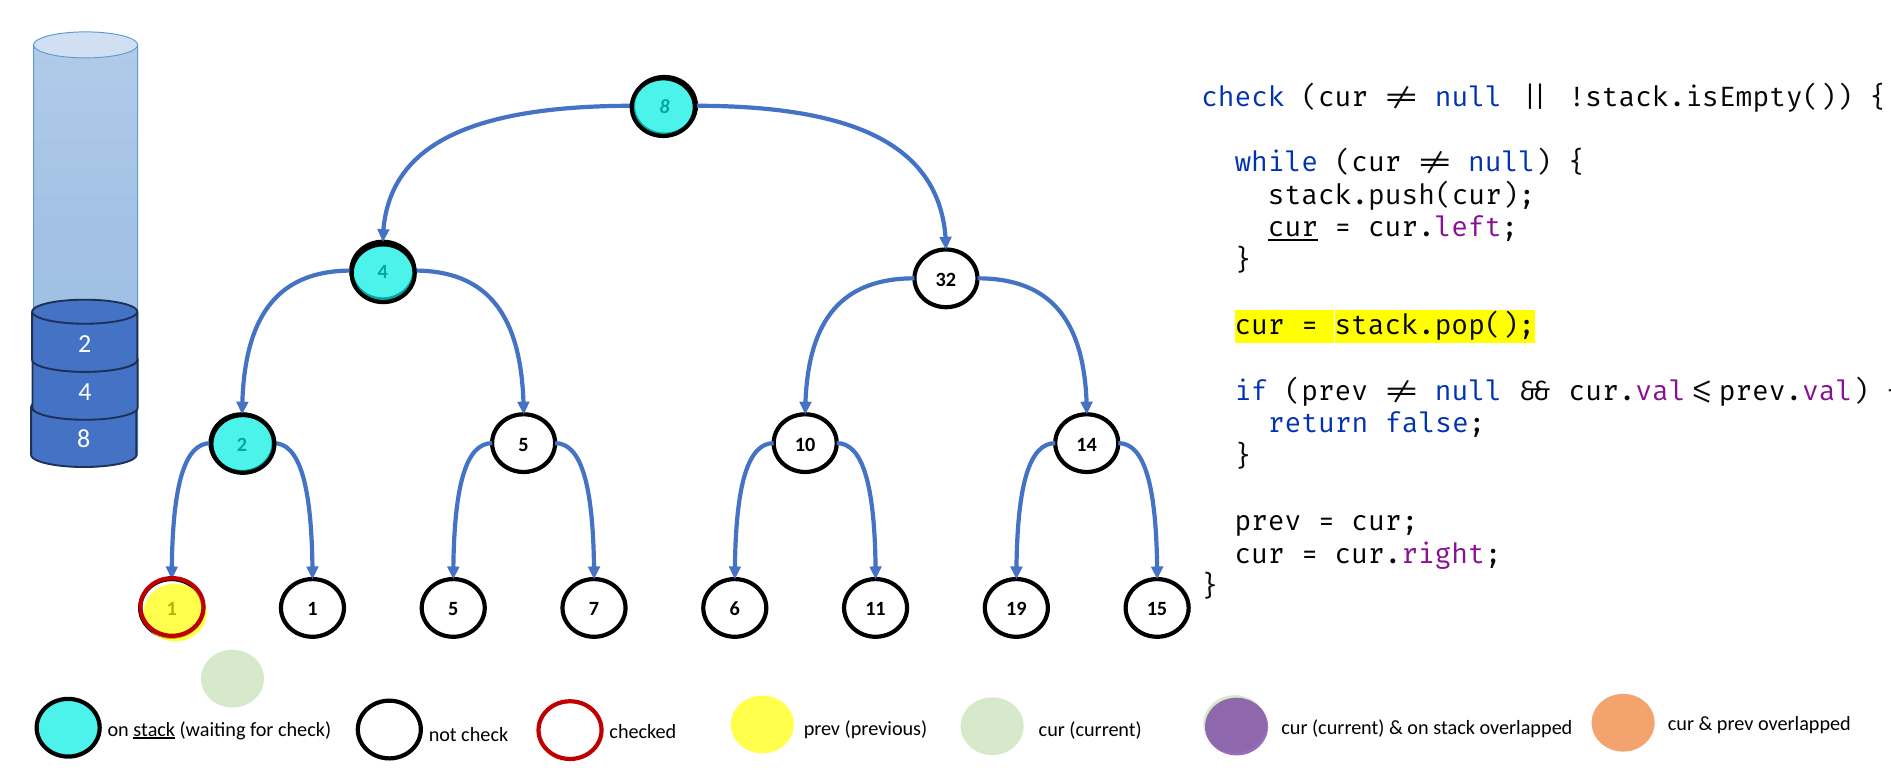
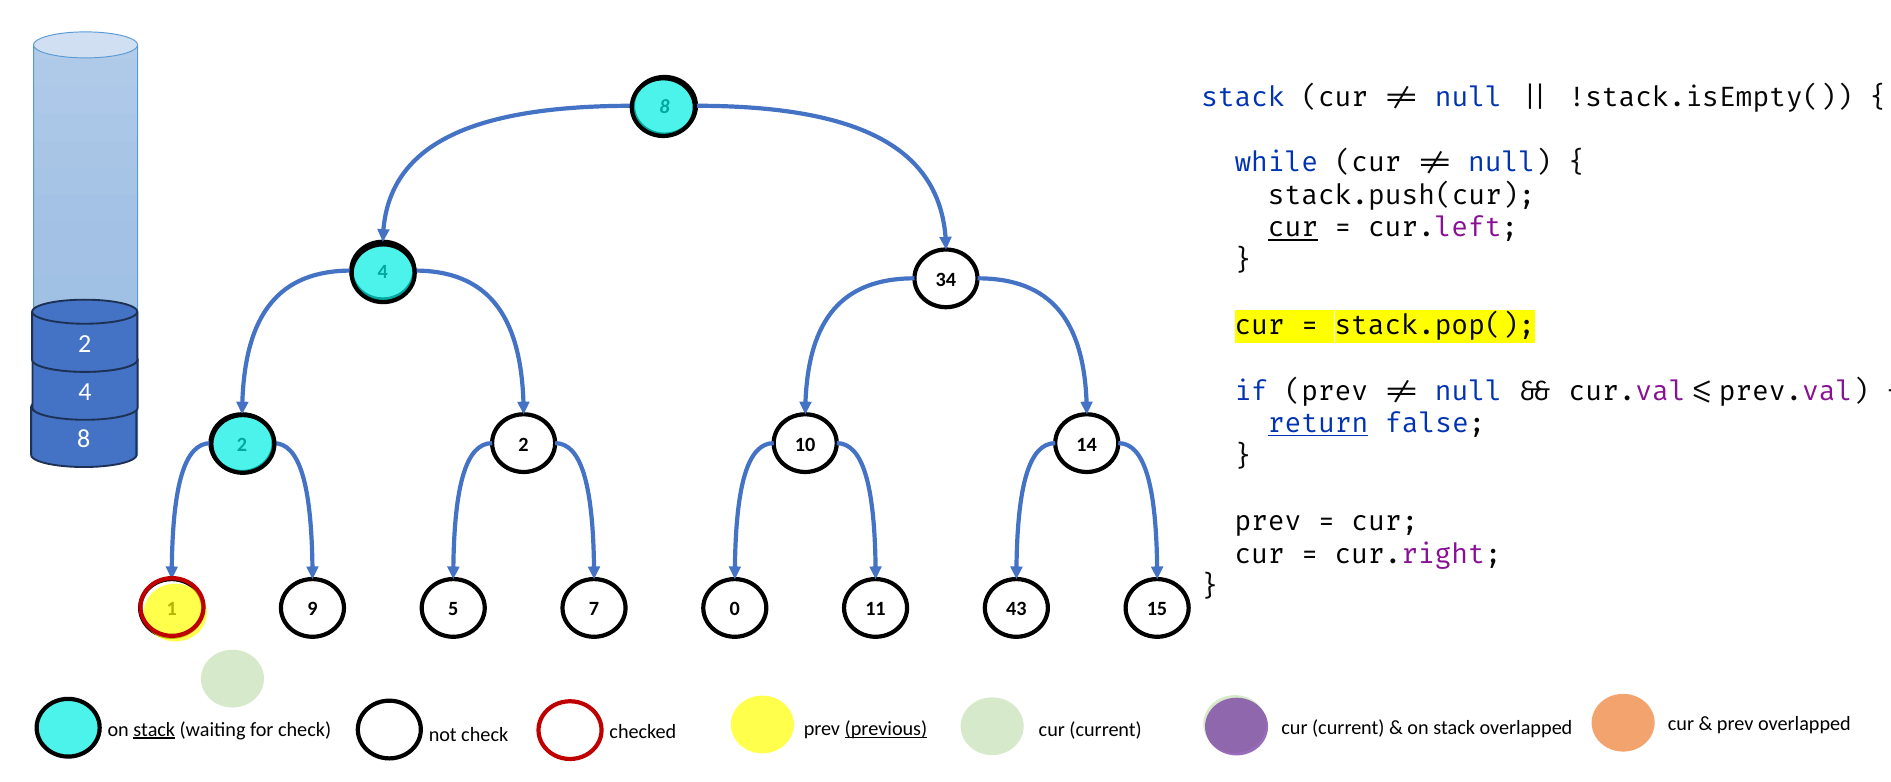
check: check -> stack (1243, 97)
32: 32 -> 34 (946, 280)
return underline: none -> present (1318, 423)
5: 5 -> 2 (524, 444)
1: 1 -> 9 (312, 609)
6: 6 -> 0 (735, 609)
19: 19 -> 43 (1016, 609)
previous underline: none -> present (886, 728)
